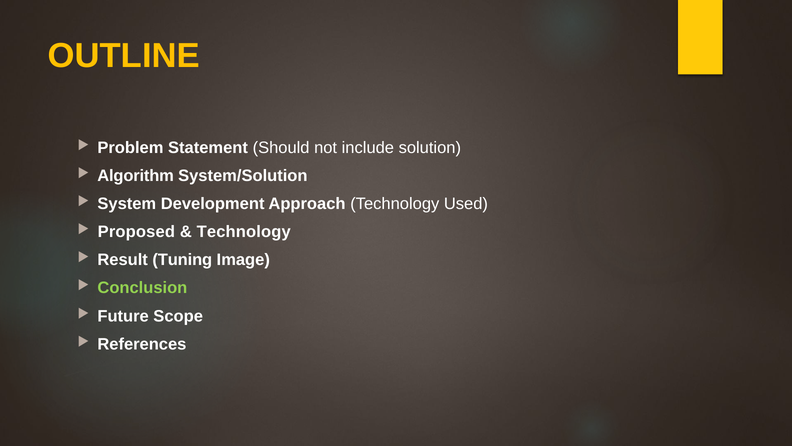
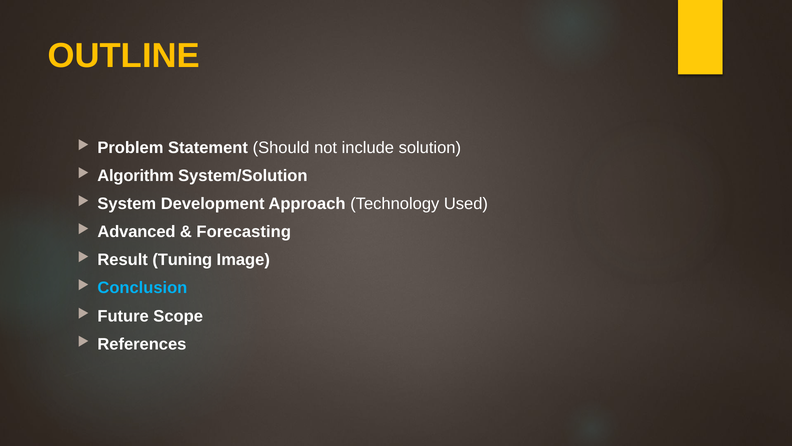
Proposed: Proposed -> Advanced (136, 232)
Technology: Technology -> Forecasting (244, 232)
Conclusion colour: light green -> light blue (142, 288)
